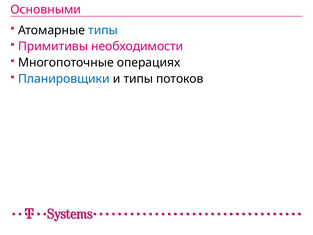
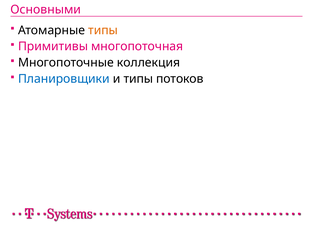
типы colour: blue -> orange (103, 30)
необходимости: необходимости -> многопоточная (137, 46)
операциях: операциях -> коллекция (149, 63)
